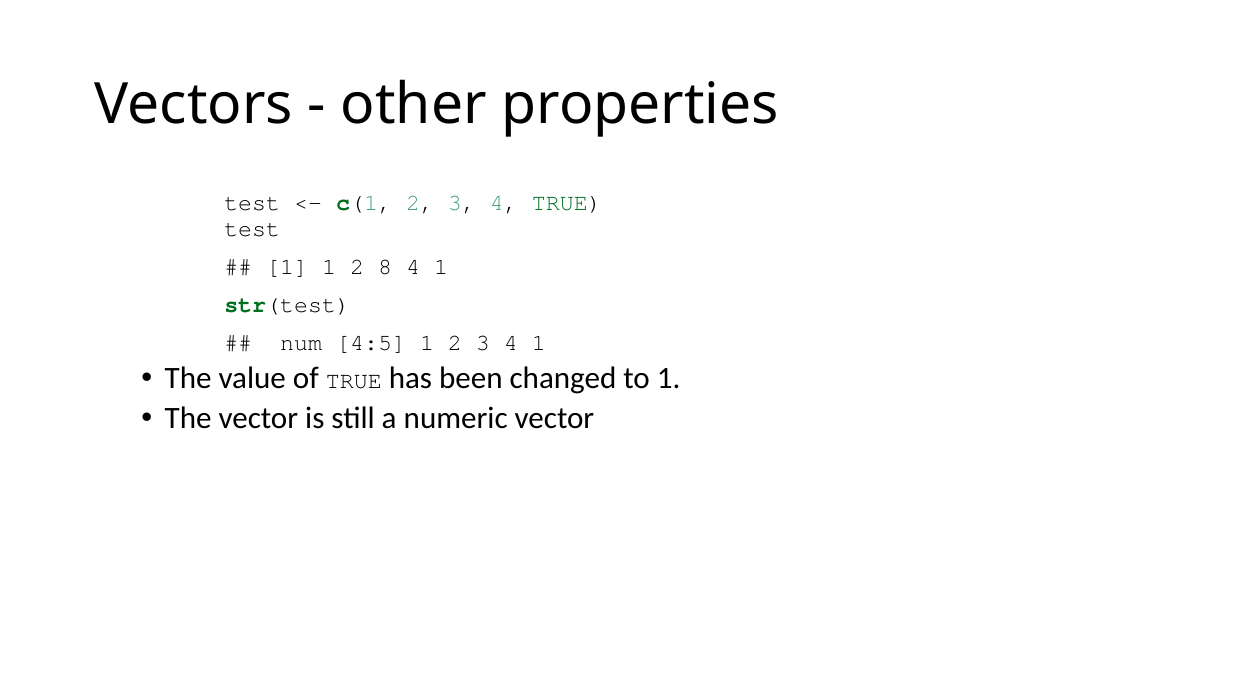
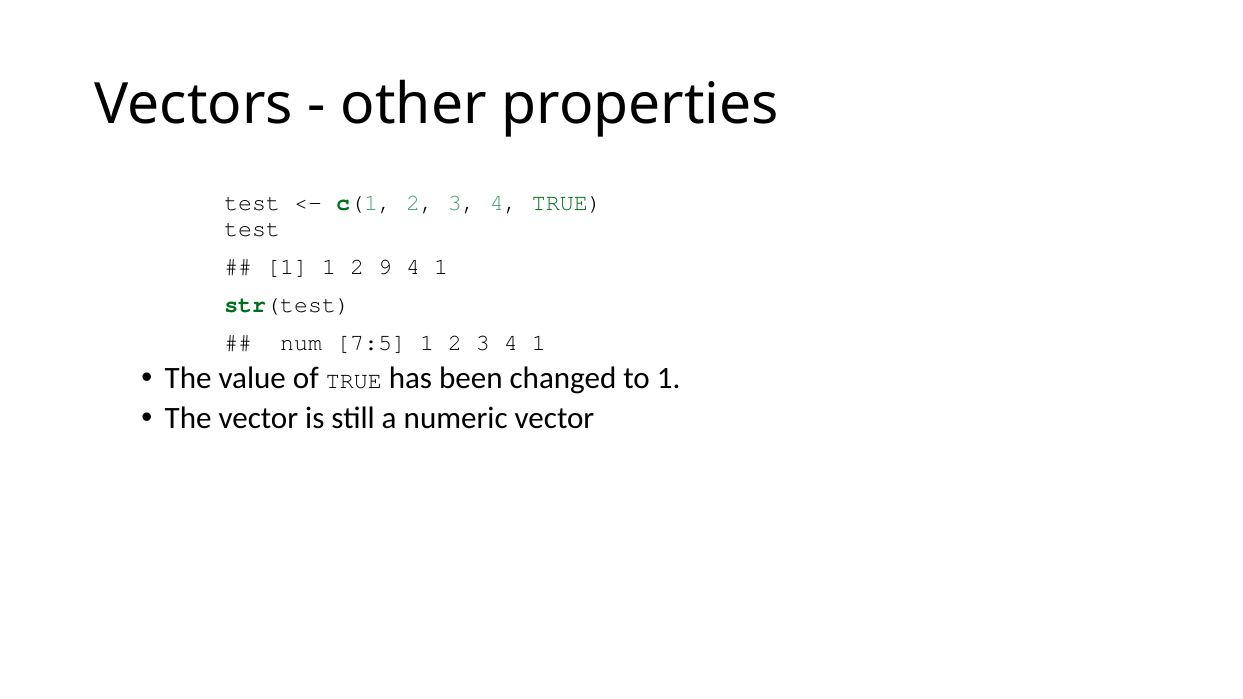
8: 8 -> 9 (385, 267)
4:5: 4:5 -> 7:5 (371, 343)
